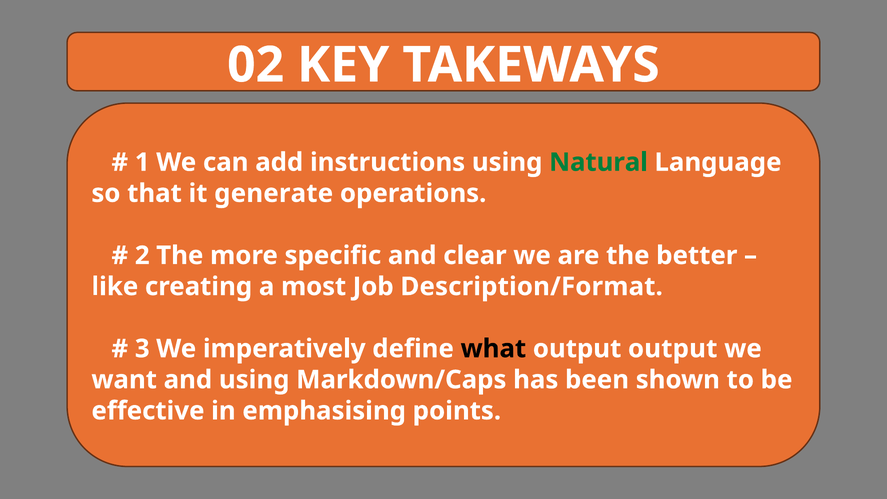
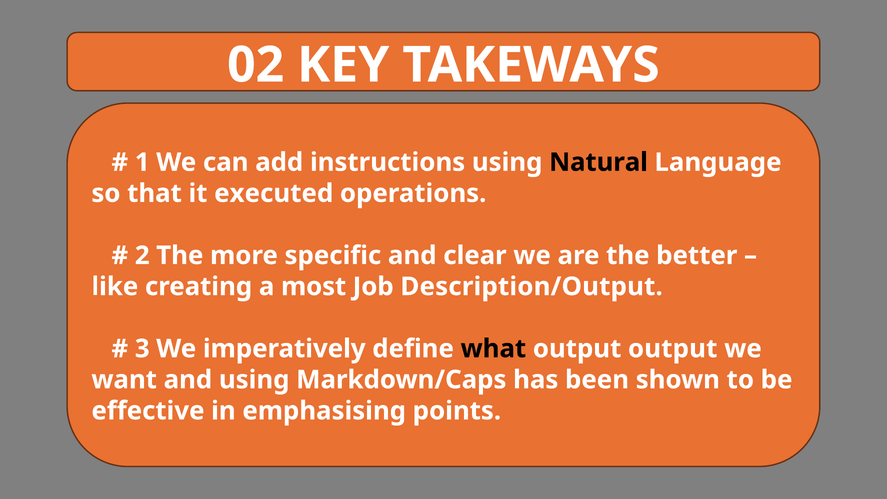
Natural colour: green -> black (598, 162)
generate: generate -> executed (274, 193)
Description/Format: Description/Format -> Description/Output (532, 287)
